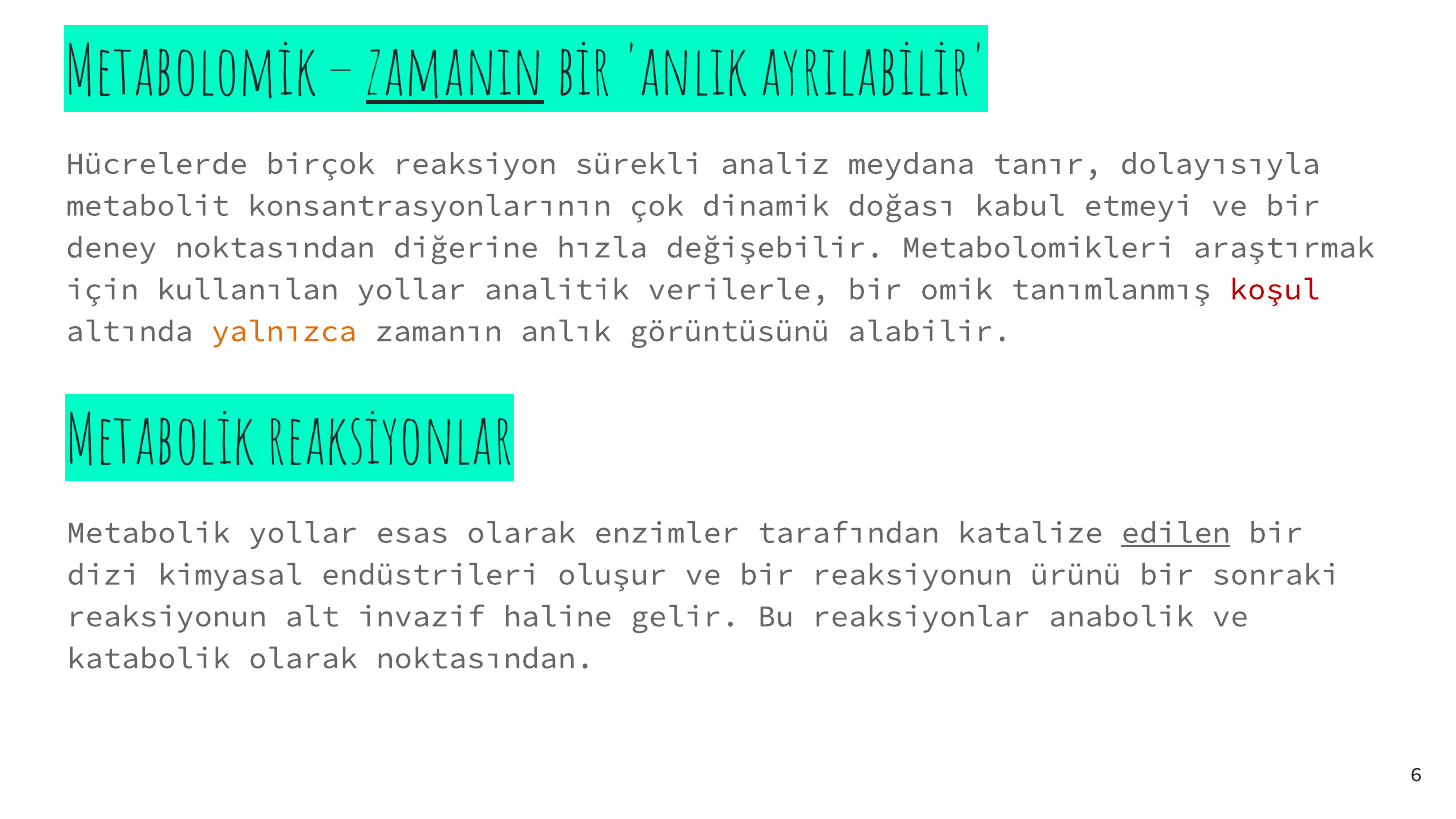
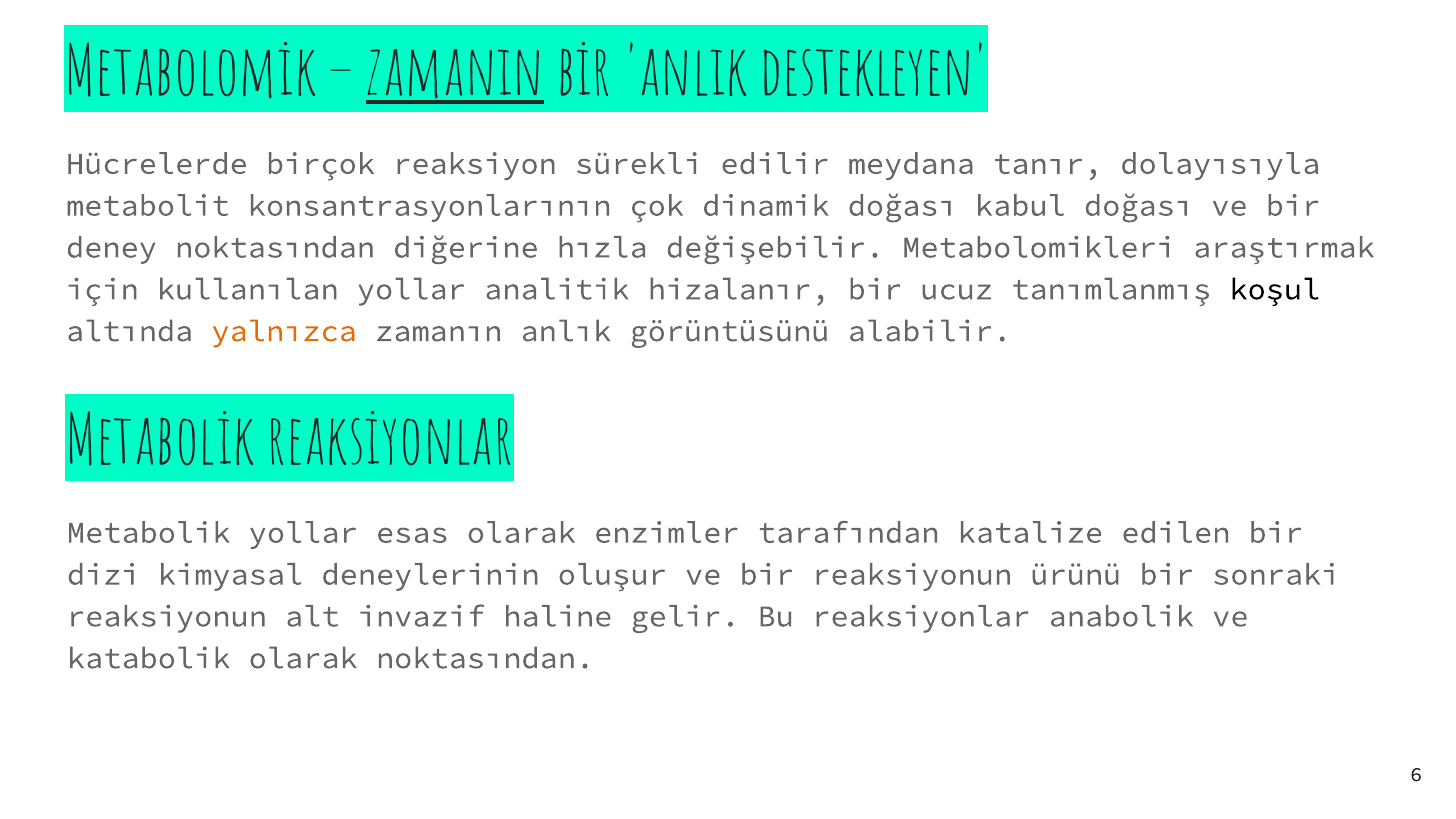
ayrılabilir: ayrılabilir -> destekleyen (874, 72)
analiz: analiz -> edilir (775, 164)
kabul etmeyi: etmeyi -> doğası (1139, 206)
verilerle: verilerle -> hizalanır (739, 289)
omik: omik -> ucuz (957, 289)
koşul colour: red -> black (1275, 289)
edilen underline: present -> none (1176, 533)
endüstrileri: endüstrileri -> deneylerinin (430, 575)
